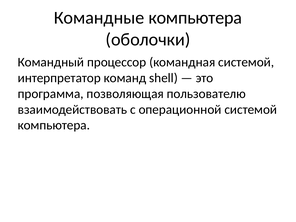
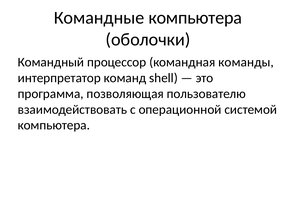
командная системой: системой -> команды (246, 62)
